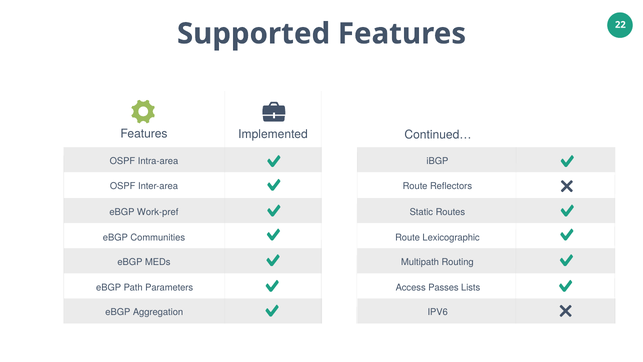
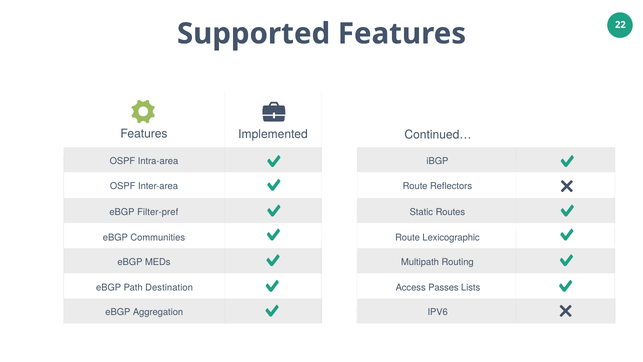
Work-pref: Work-pref -> Filter-pref (158, 212)
Parameters: Parameters -> Destination (169, 288)
